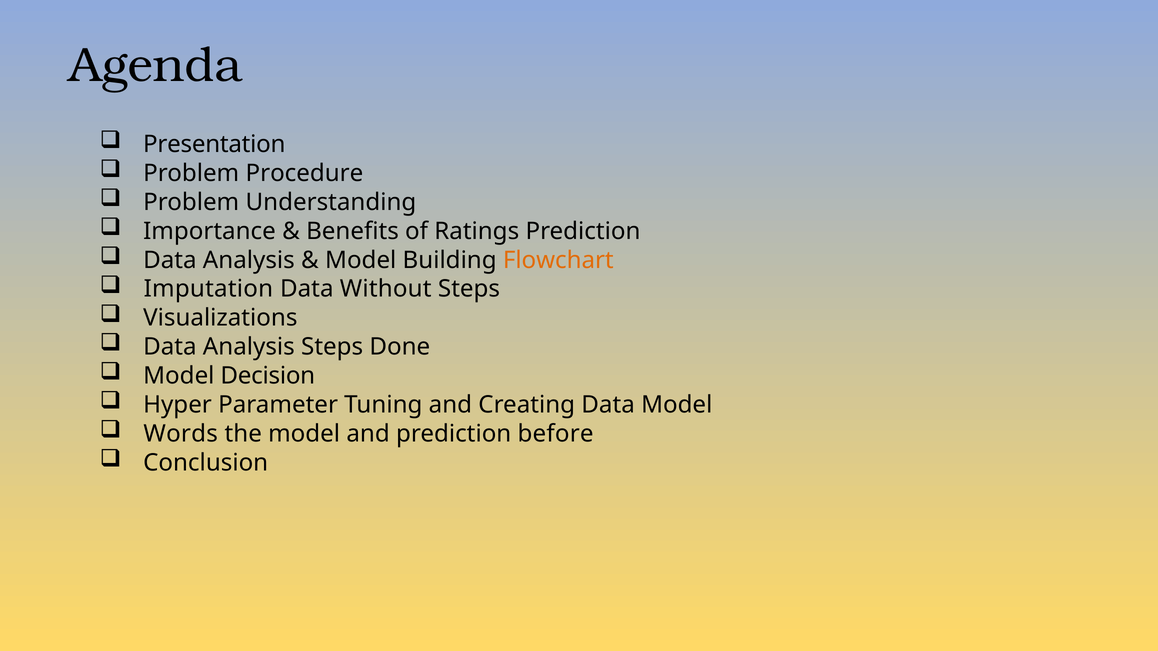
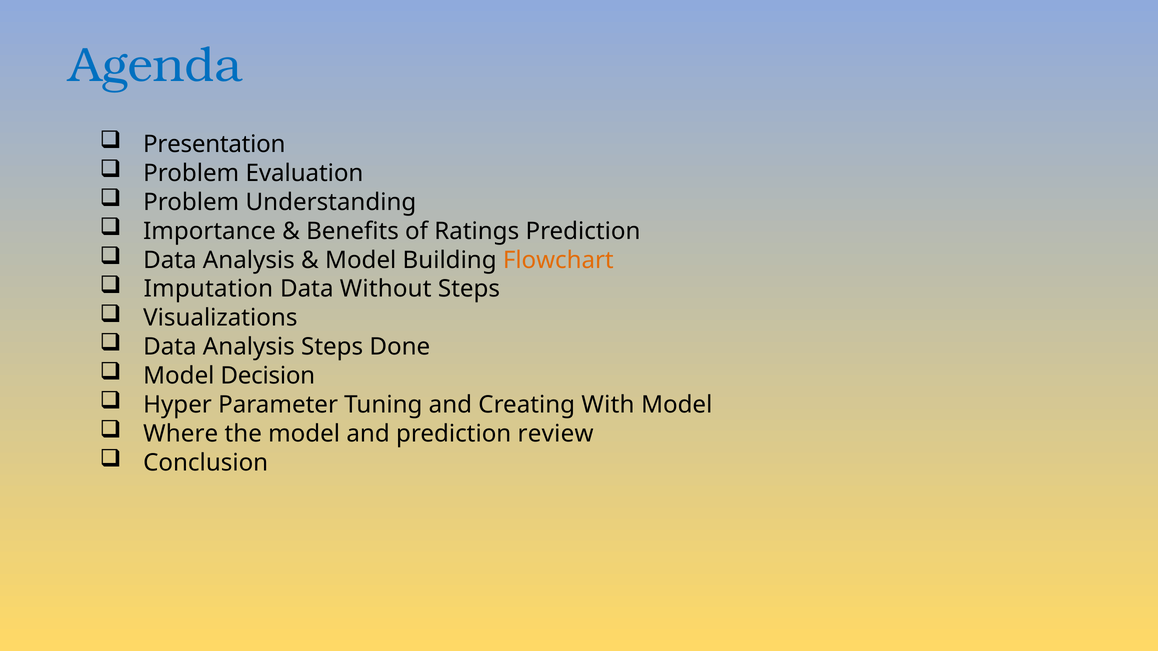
Agenda colour: black -> blue (156, 65)
Procedure: Procedure -> Evaluation (304, 173)
Creating Data: Data -> With (608, 405)
Words: Words -> Where (181, 434)
before: before -> review (556, 434)
